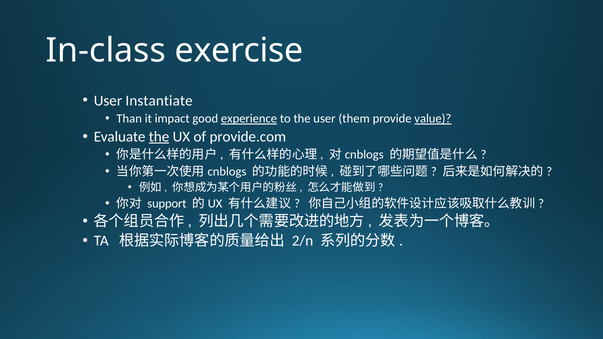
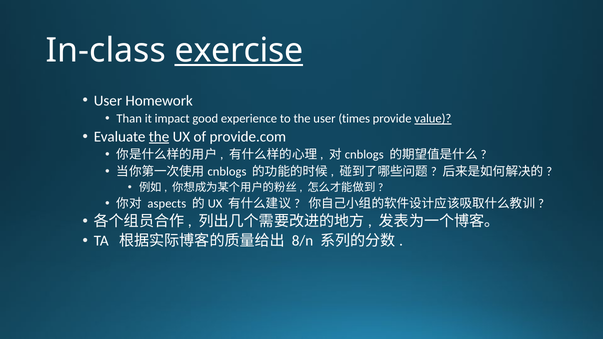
exercise underline: none -> present (239, 51)
Instantiate: Instantiate -> Homework (159, 101)
experience underline: present -> none (249, 119)
them: them -> times (354, 119)
support: support -> aspects (167, 204)
2/n: 2/n -> 8/n (303, 241)
